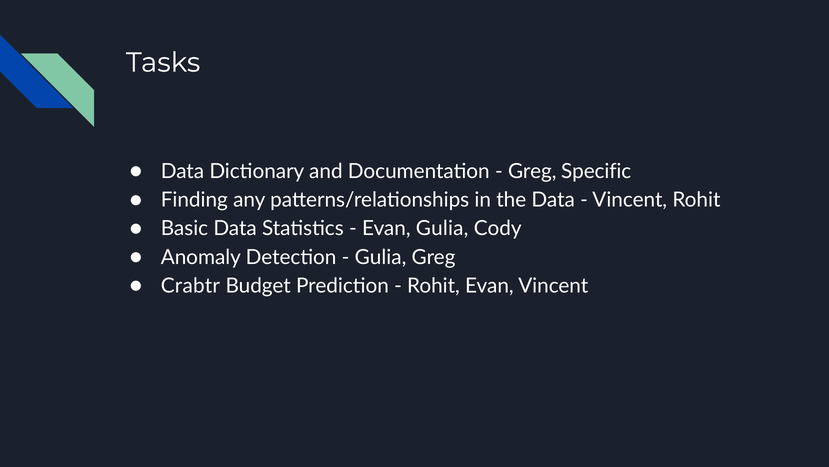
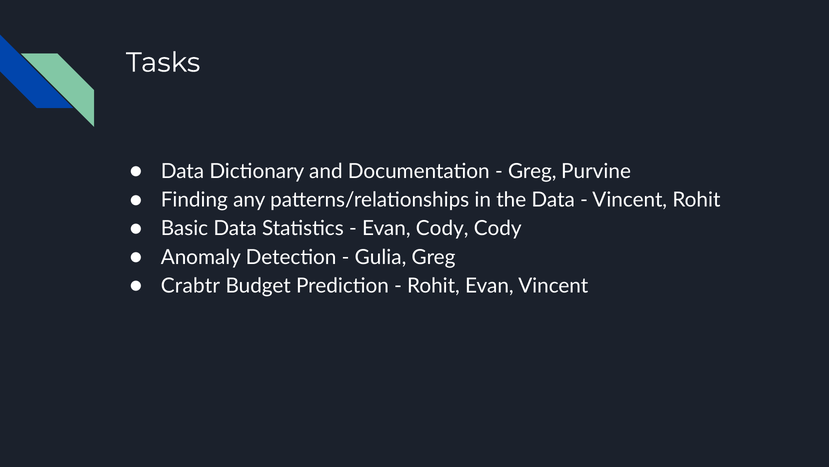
Specific: Specific -> Purvine (596, 171)
Evan Gulia: Gulia -> Cody (442, 228)
